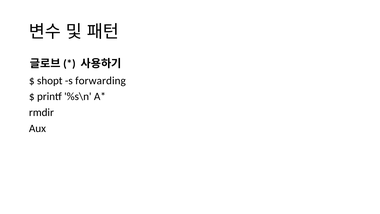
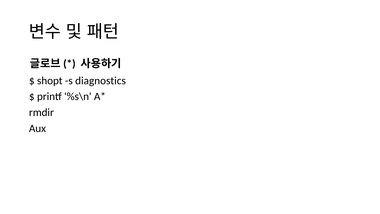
forwarding: forwarding -> diagnostics (101, 81)
